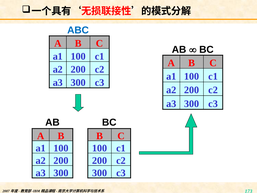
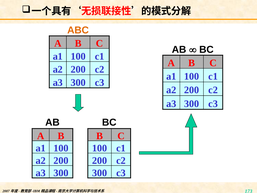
ABC colour: blue -> orange (78, 30)
